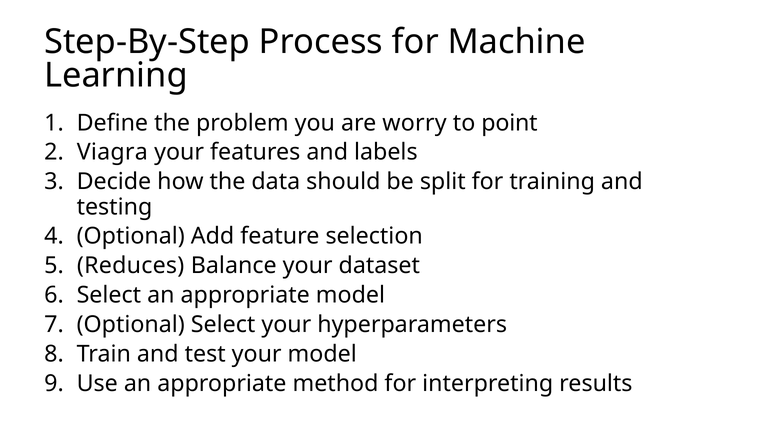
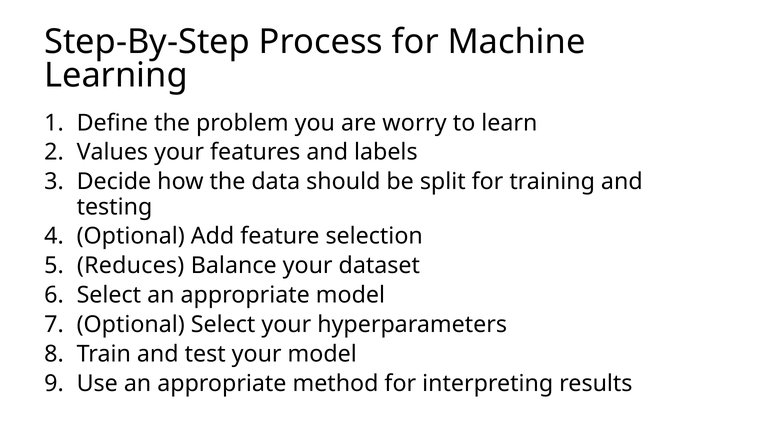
point: point -> learn (509, 123)
Viagra: Viagra -> Values (112, 152)
